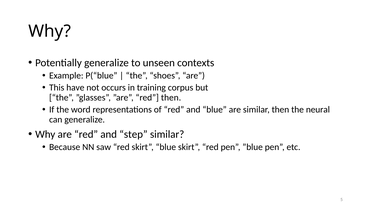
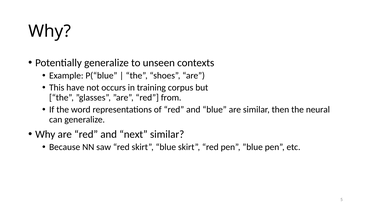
red then: then -> from (171, 97)
step: step -> next (133, 134)
